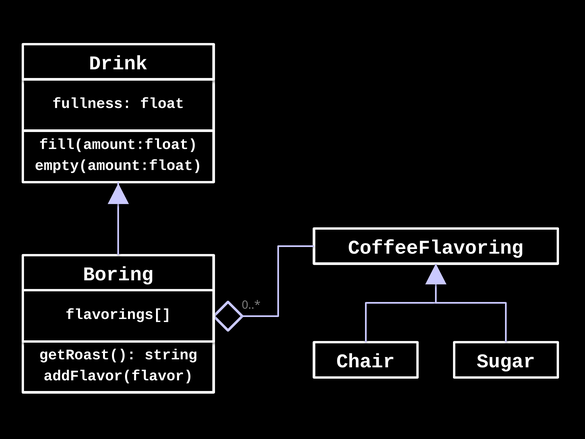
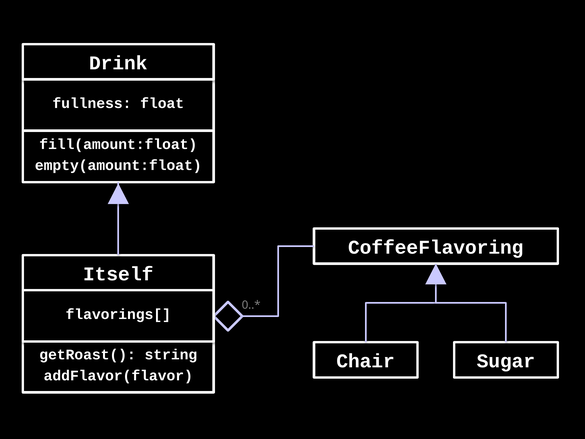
Boring: Boring -> Itself (118, 274)
